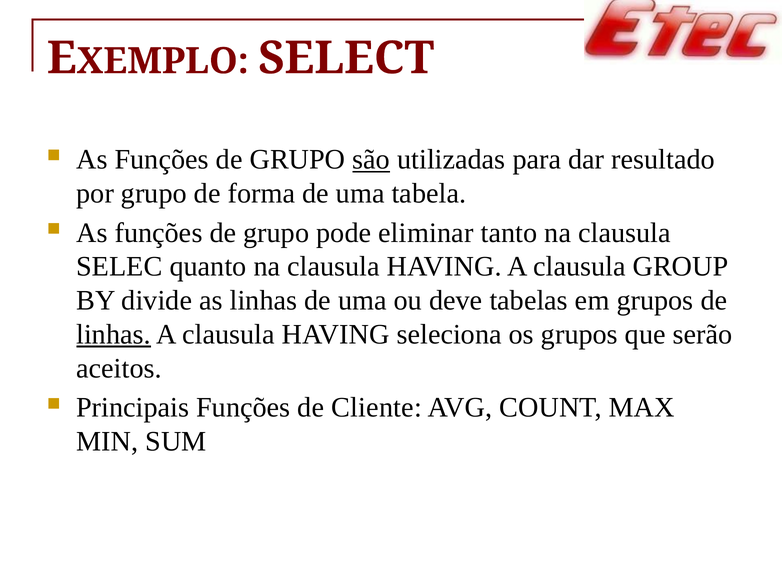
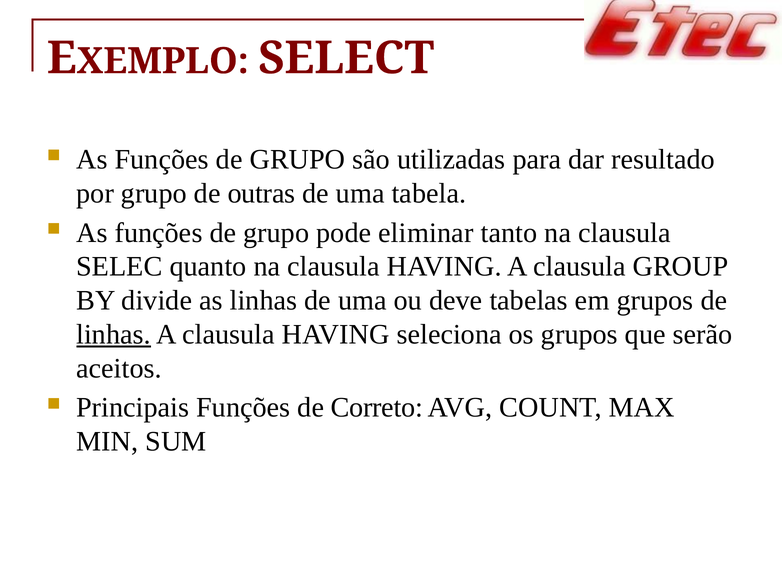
são underline: present -> none (371, 160)
forma: forma -> outras (261, 194)
Cliente: Cliente -> Correto (377, 408)
